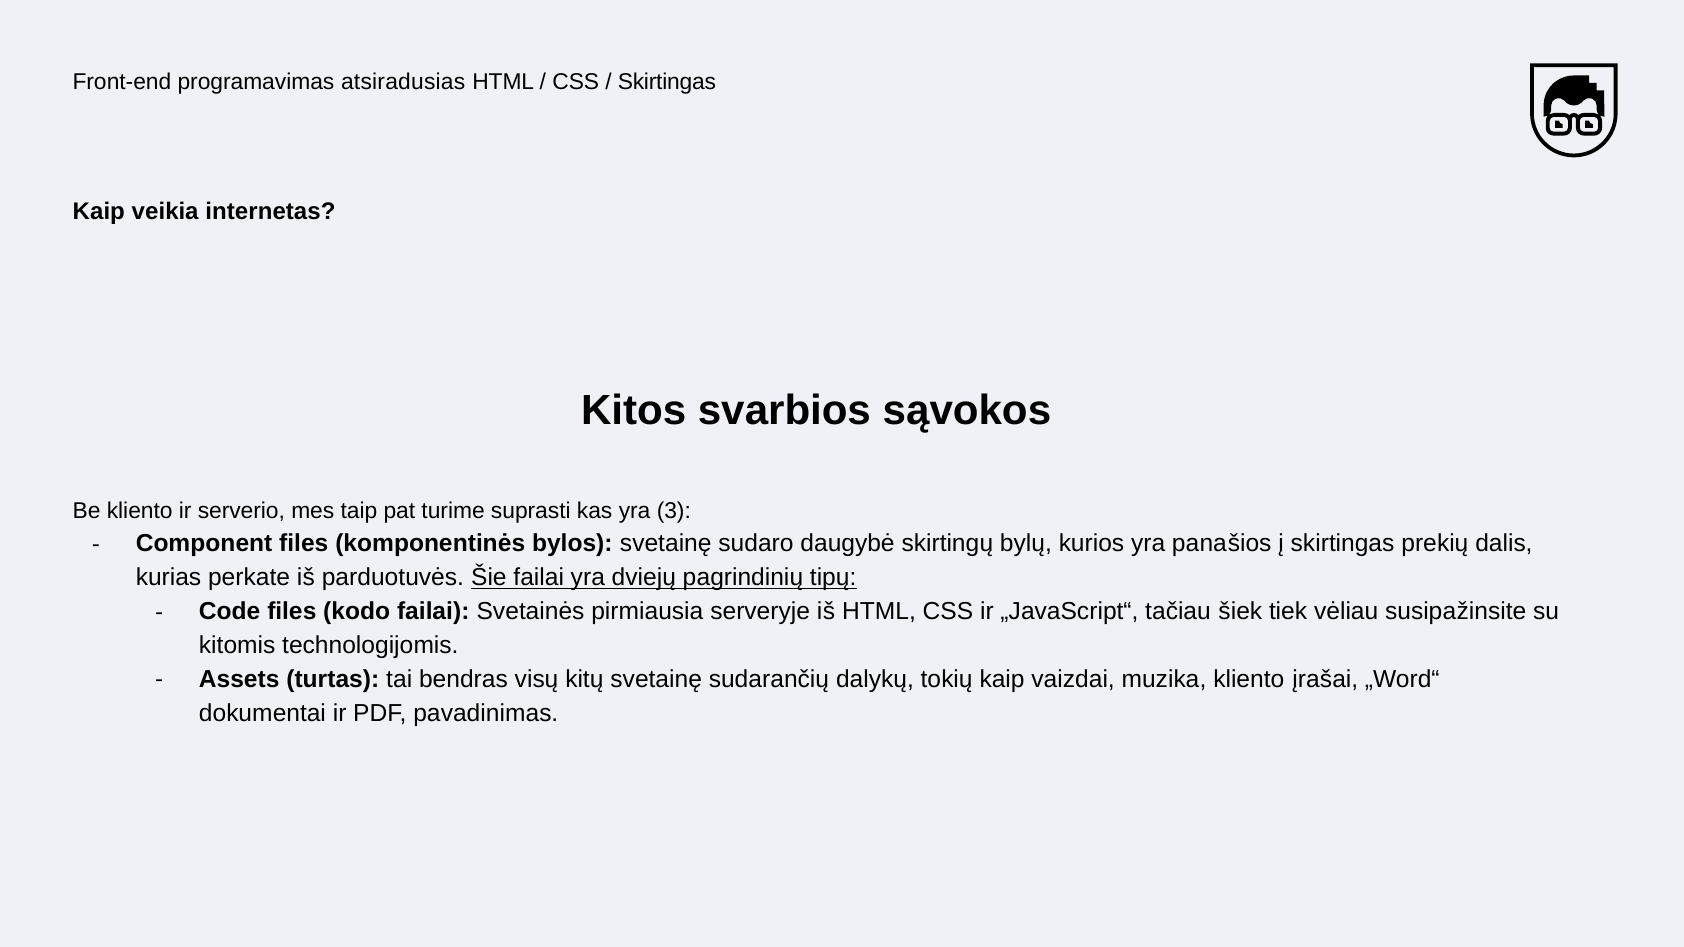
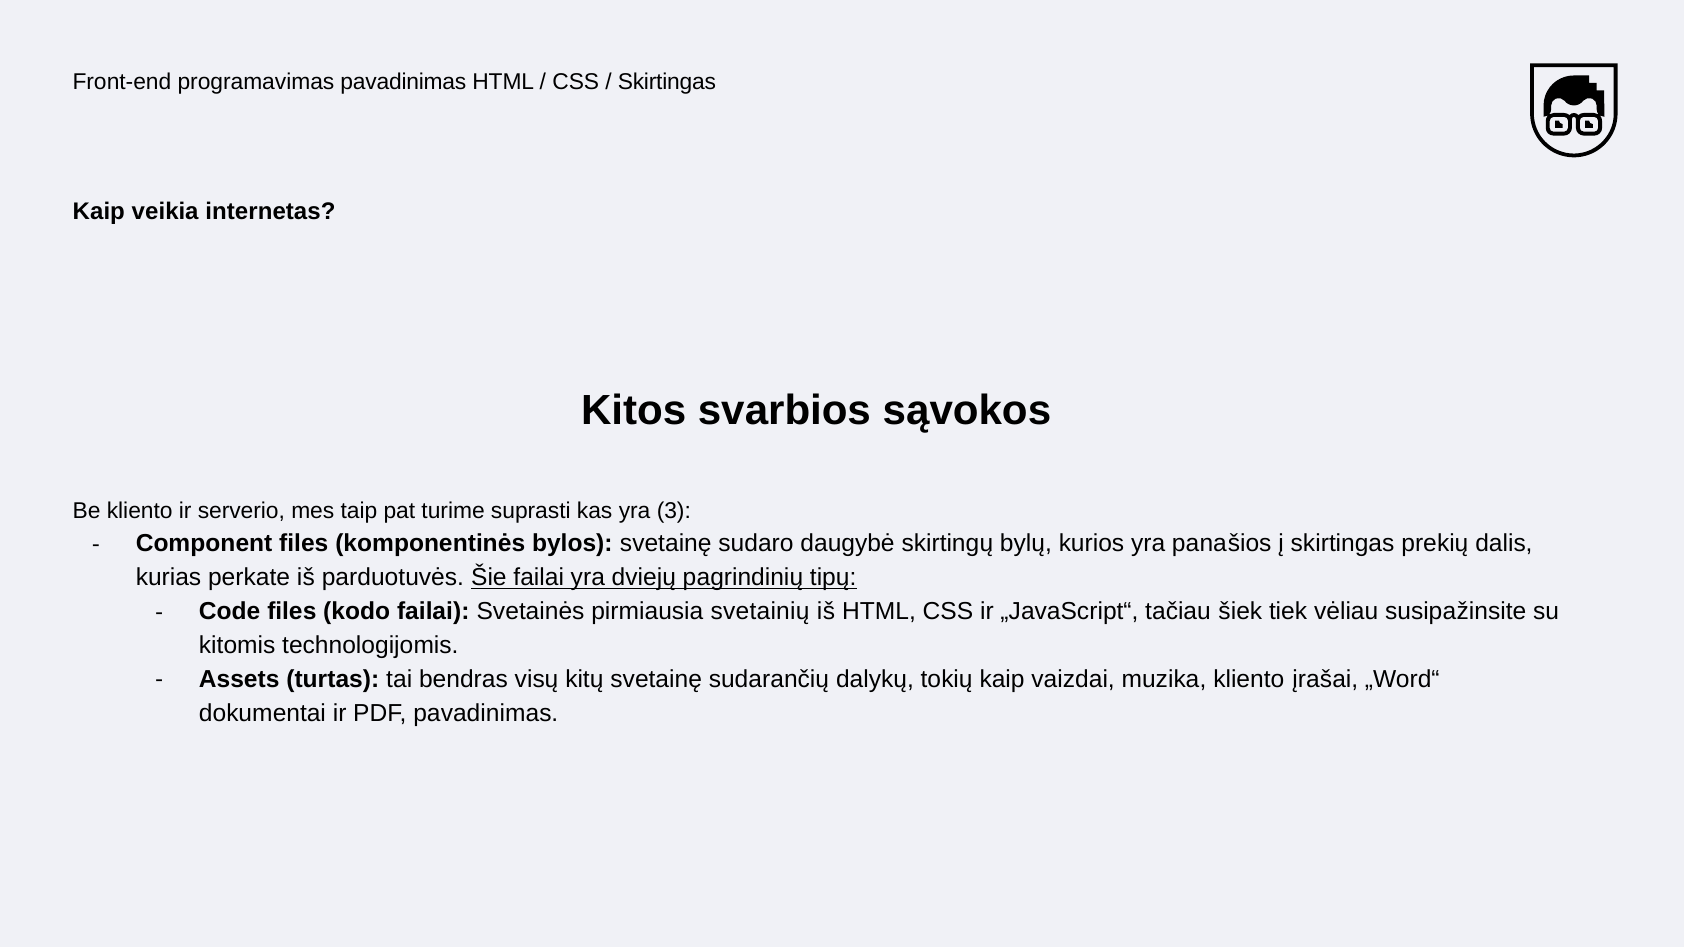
programavimas atsiradusias: atsiradusias -> pavadinimas (403, 82)
serveryje: serveryje -> svetainių (760, 612)
